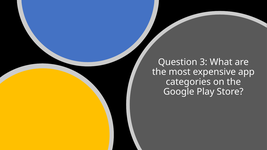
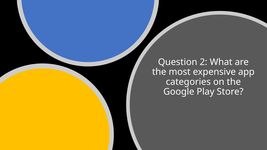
3: 3 -> 2 (204, 62)
